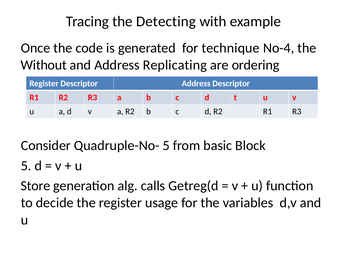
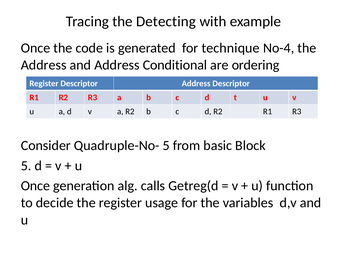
Without: Without -> Address (44, 65)
Replicating: Replicating -> Conditional (175, 65)
Store: Store -> Once (35, 186)
